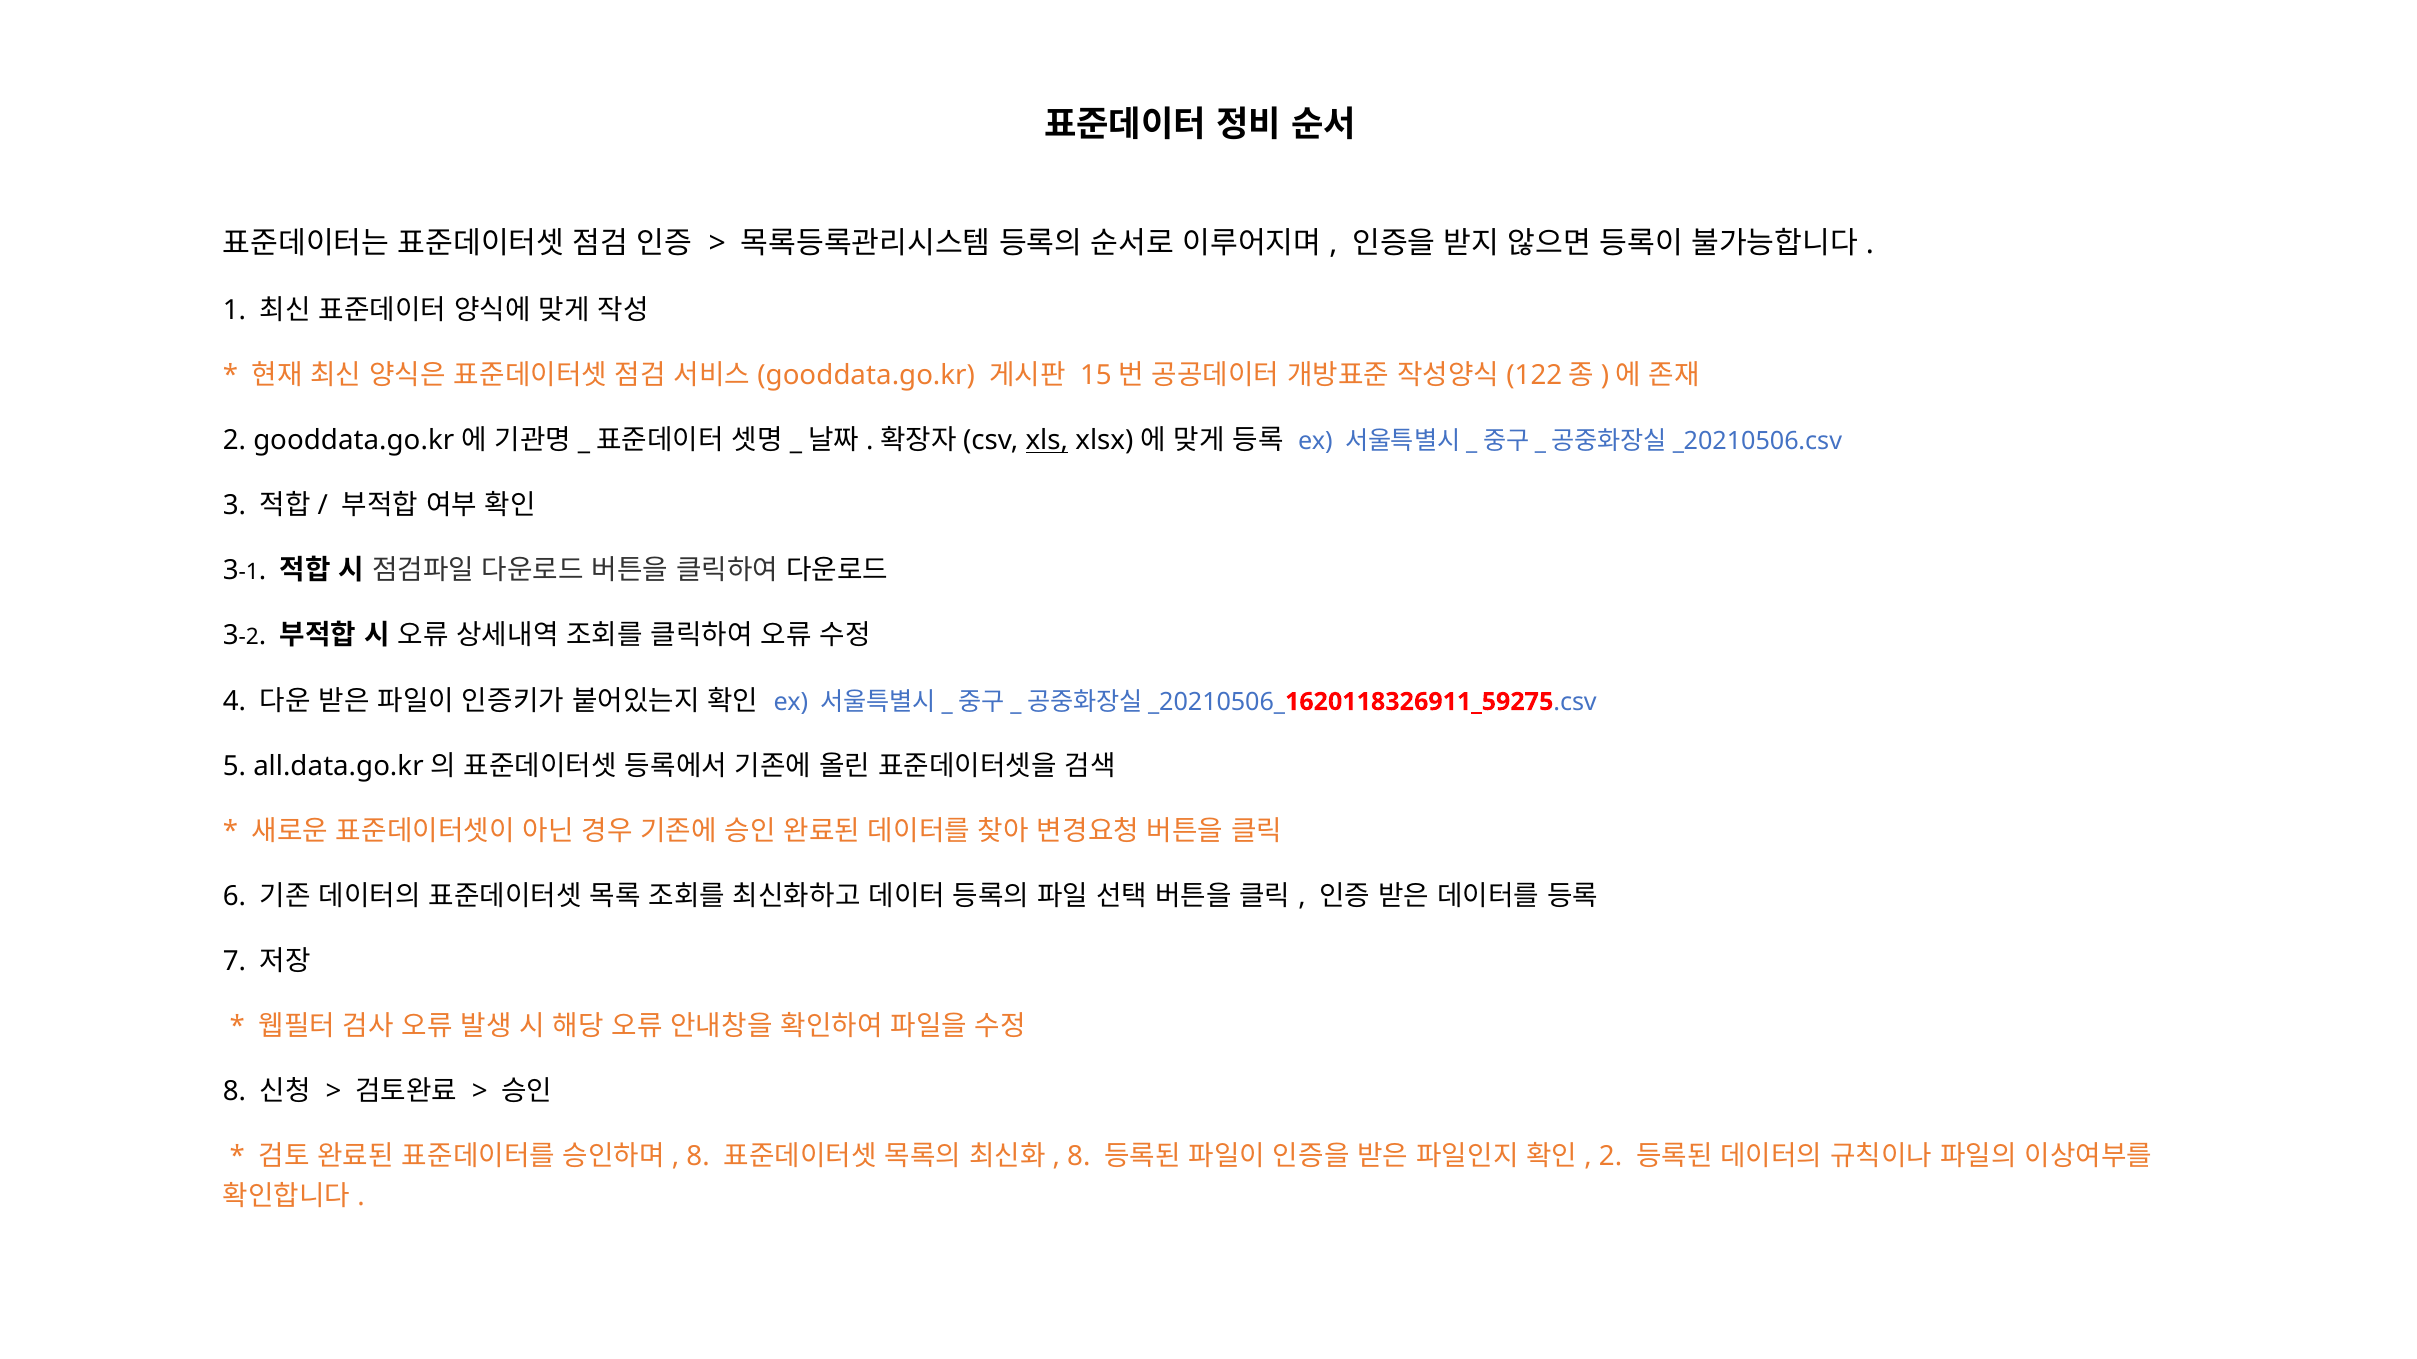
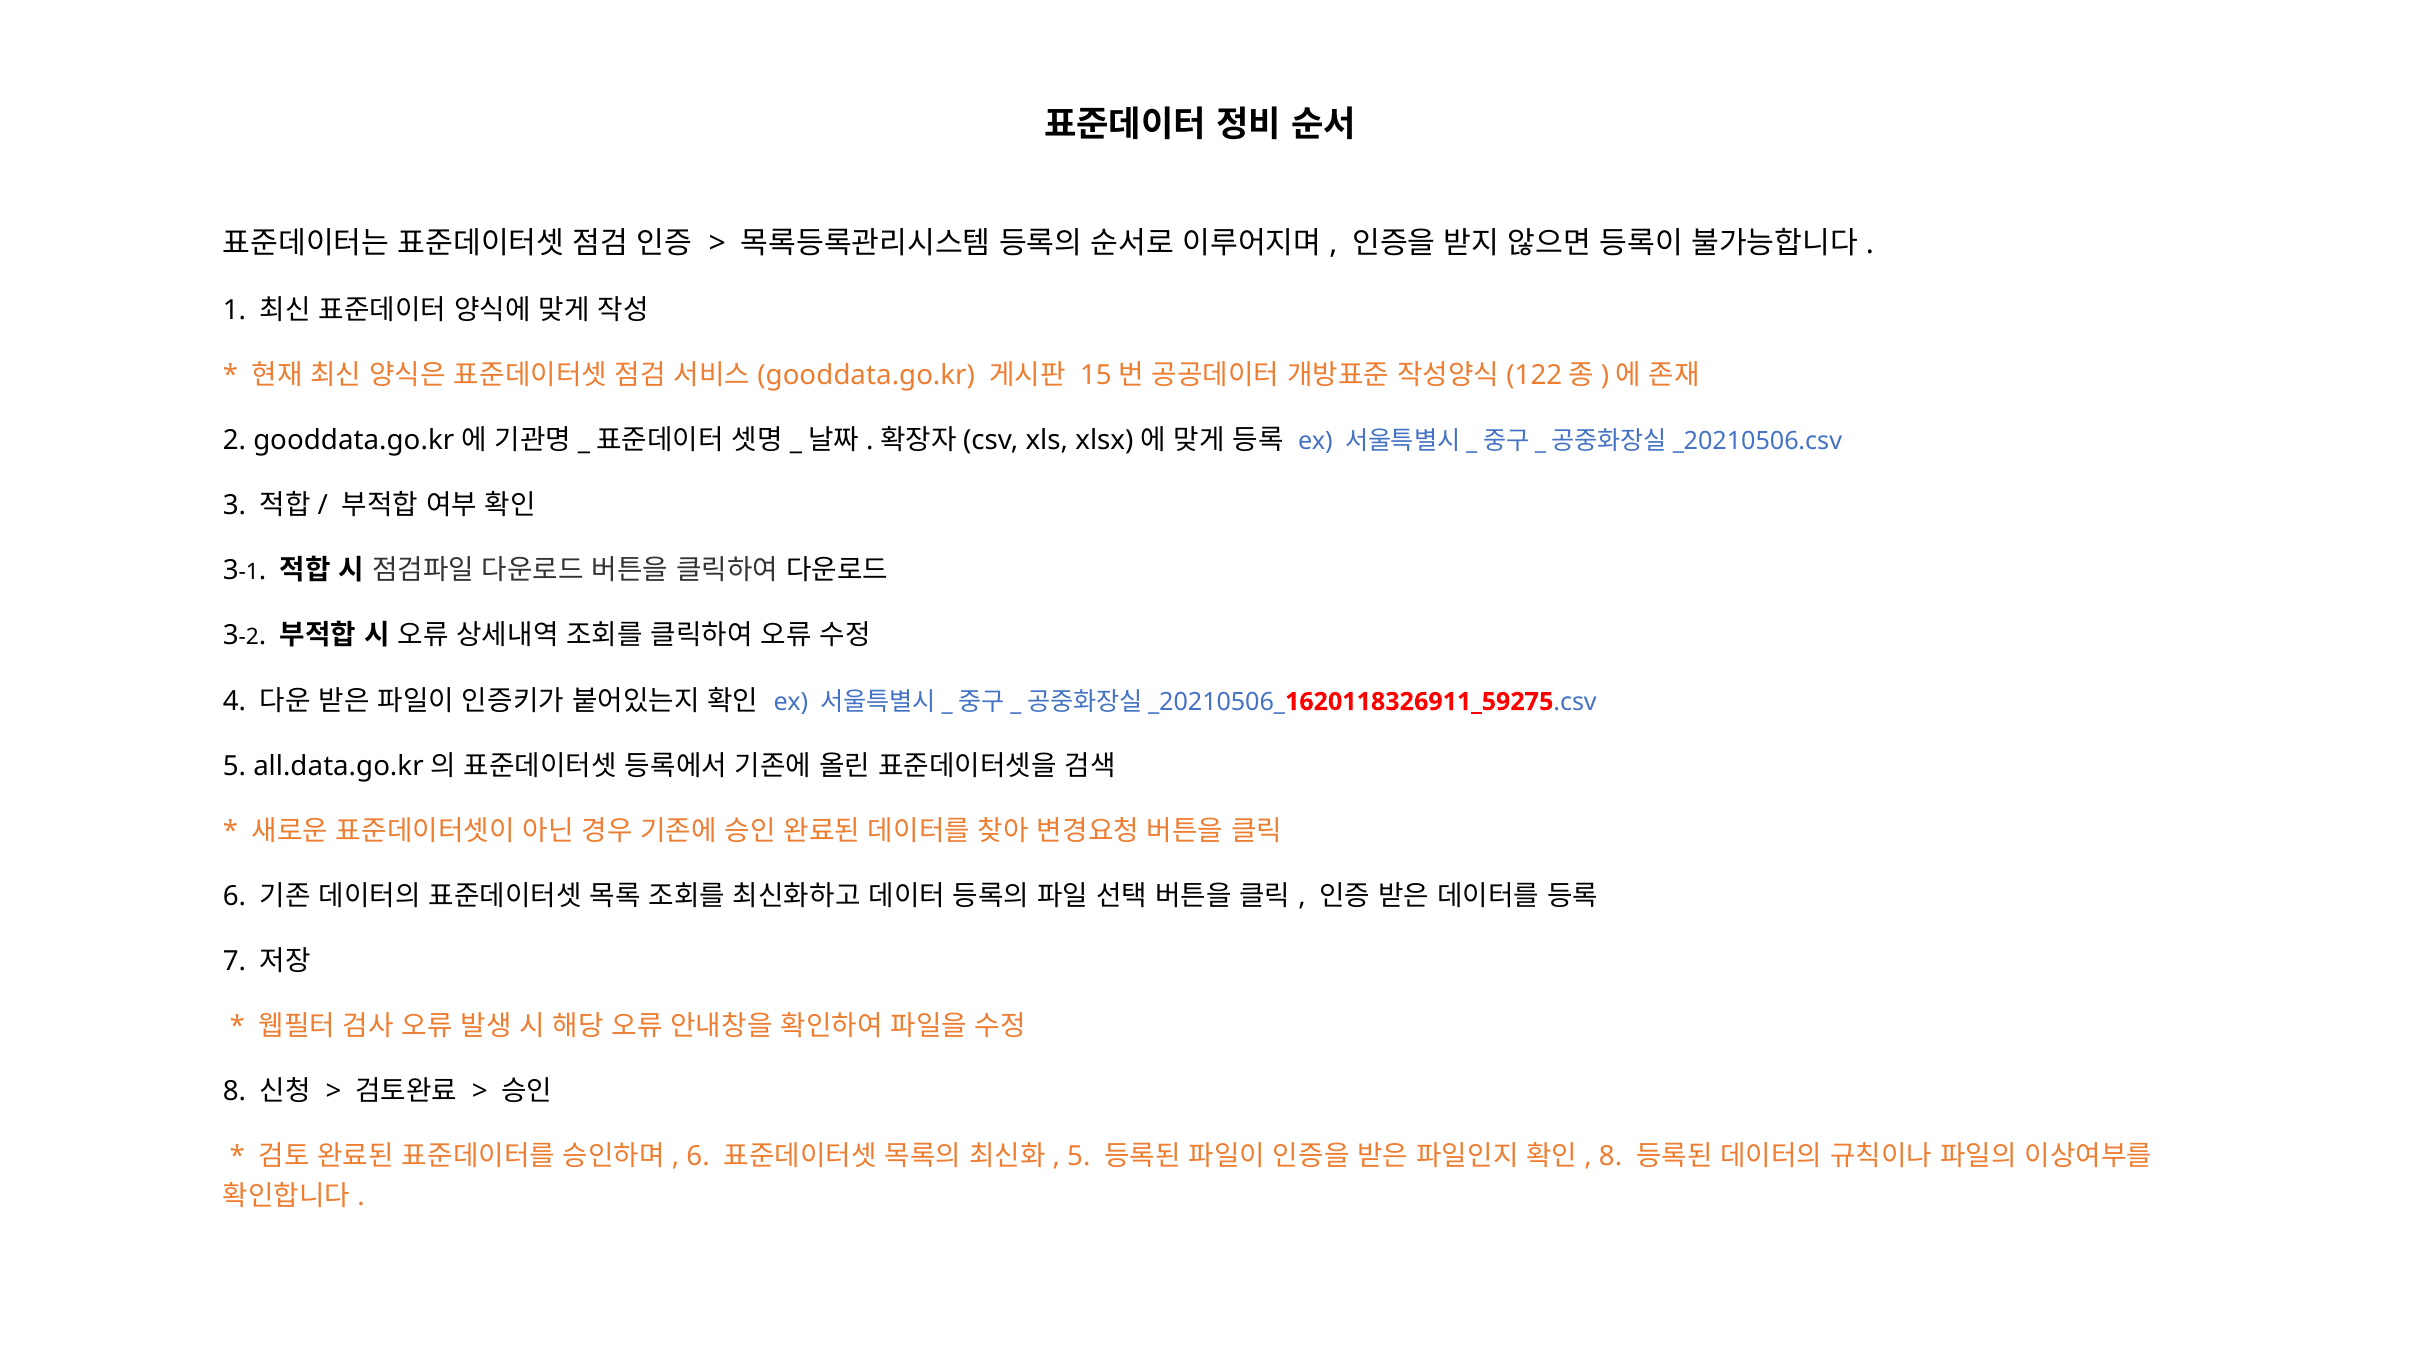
xls underline: present -> none (1047, 441)
8: 8 -> 6 (698, 1157)
8: 8 -> 5 (1079, 1157)
2: 2 -> 8 (1611, 1157)
